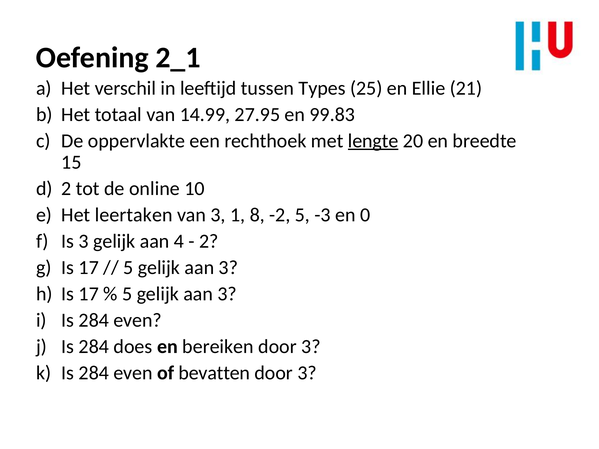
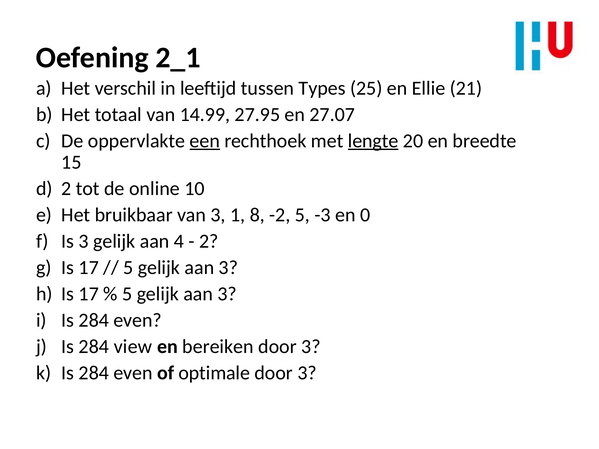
99.83: 99.83 -> 27.07 (332, 114)
een underline: none -> present (205, 141)
leertaken: leertaken -> bruikbaar (134, 215)
does: does -> view (133, 347)
bevatten: bevatten -> optimale (214, 373)
